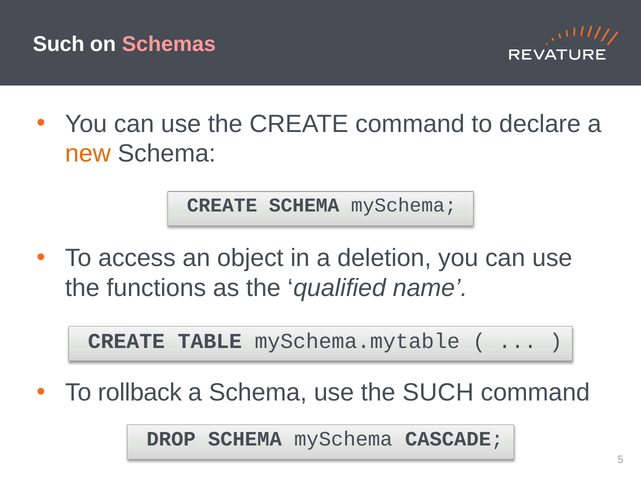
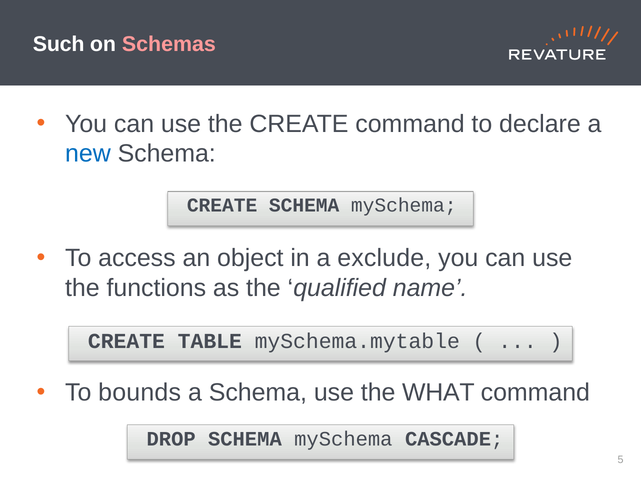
new colour: orange -> blue (88, 154)
deletion: deletion -> exclude (384, 258)
rollback: rollback -> bounds (140, 393)
the SUCH: SUCH -> WHAT (438, 393)
